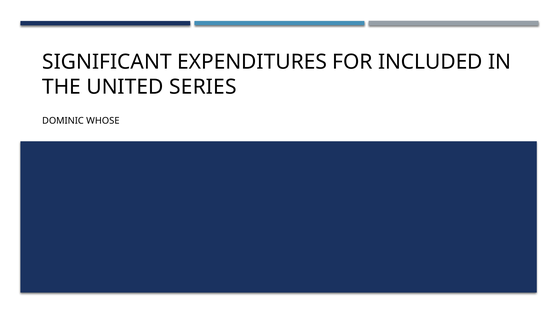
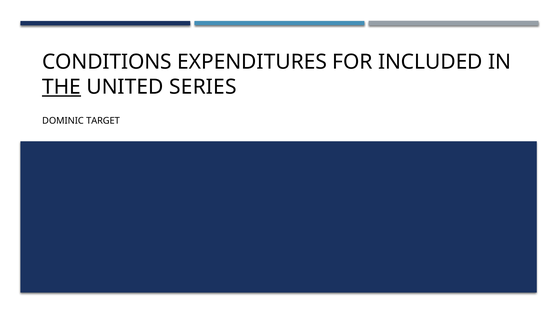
SIGNIFICANT: SIGNIFICANT -> CONDITIONS (107, 62)
THE underline: none -> present (62, 87)
WHOSE: WHOSE -> TARGET (103, 121)
